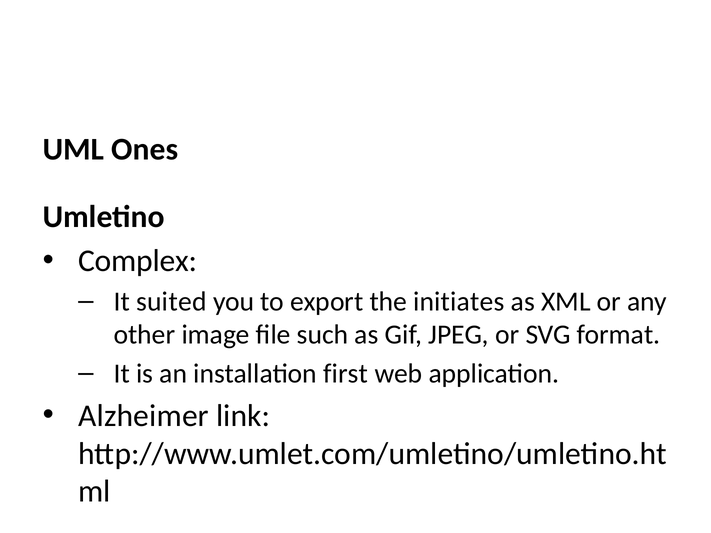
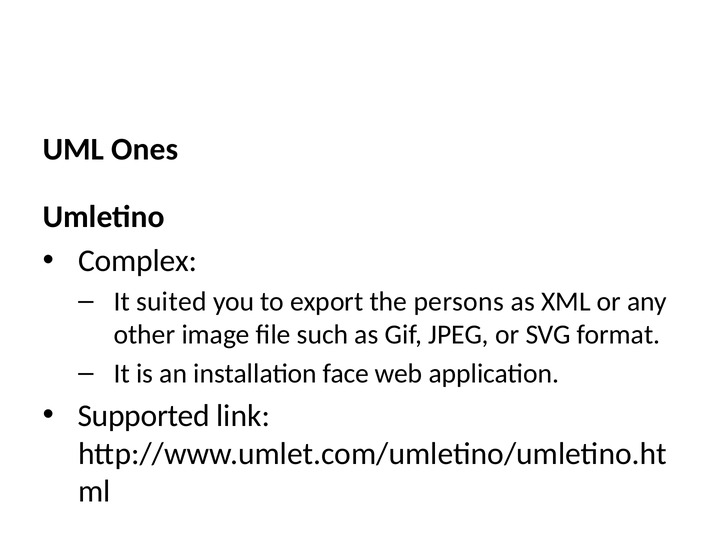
initiates: initiates -> persons (459, 302)
first: first -> face (346, 374)
Alzheimer: Alzheimer -> Supported (144, 416)
